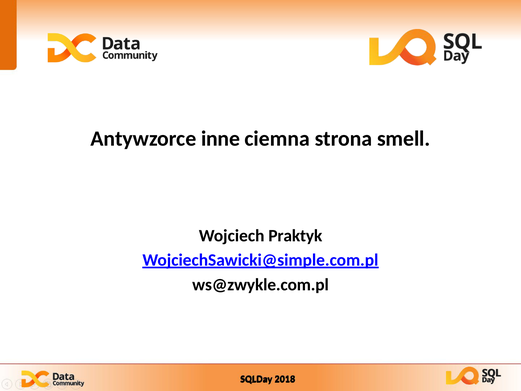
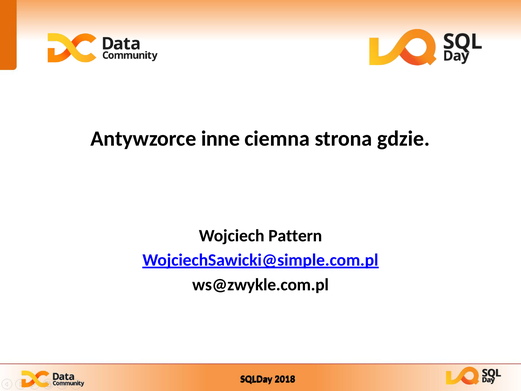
smell: smell -> gdzie (404, 139)
Praktyk: Praktyk -> Pattern (295, 236)
